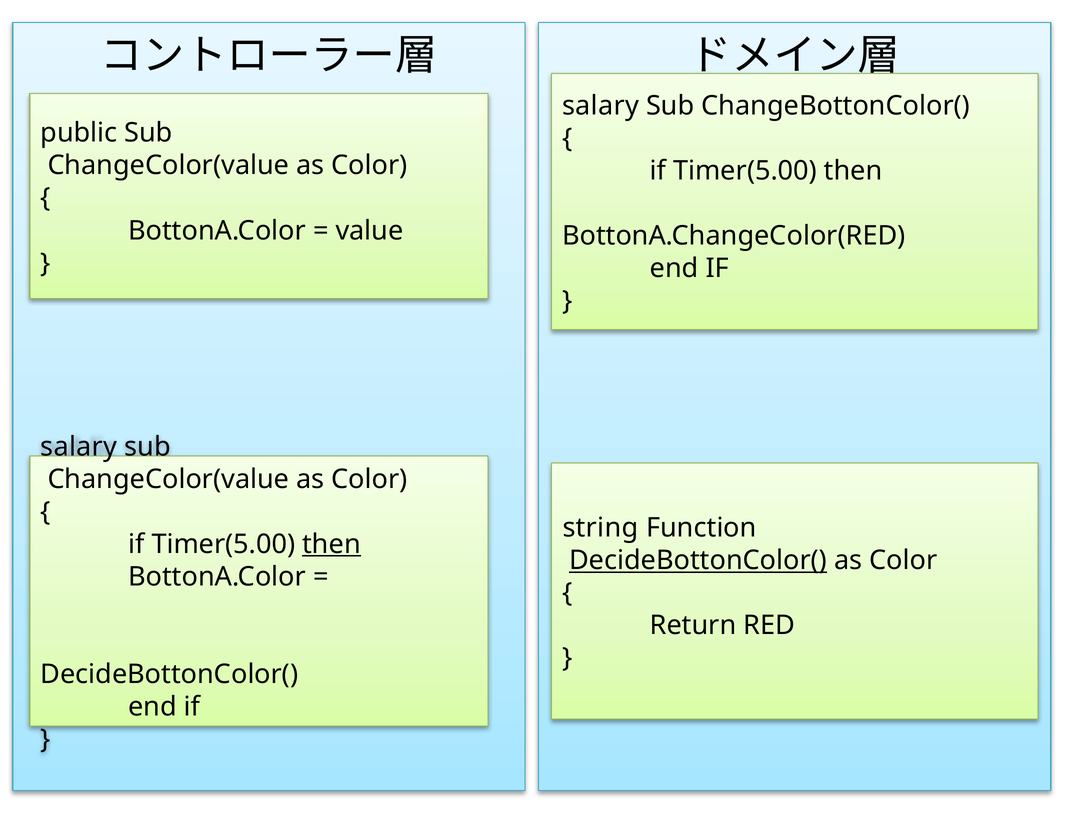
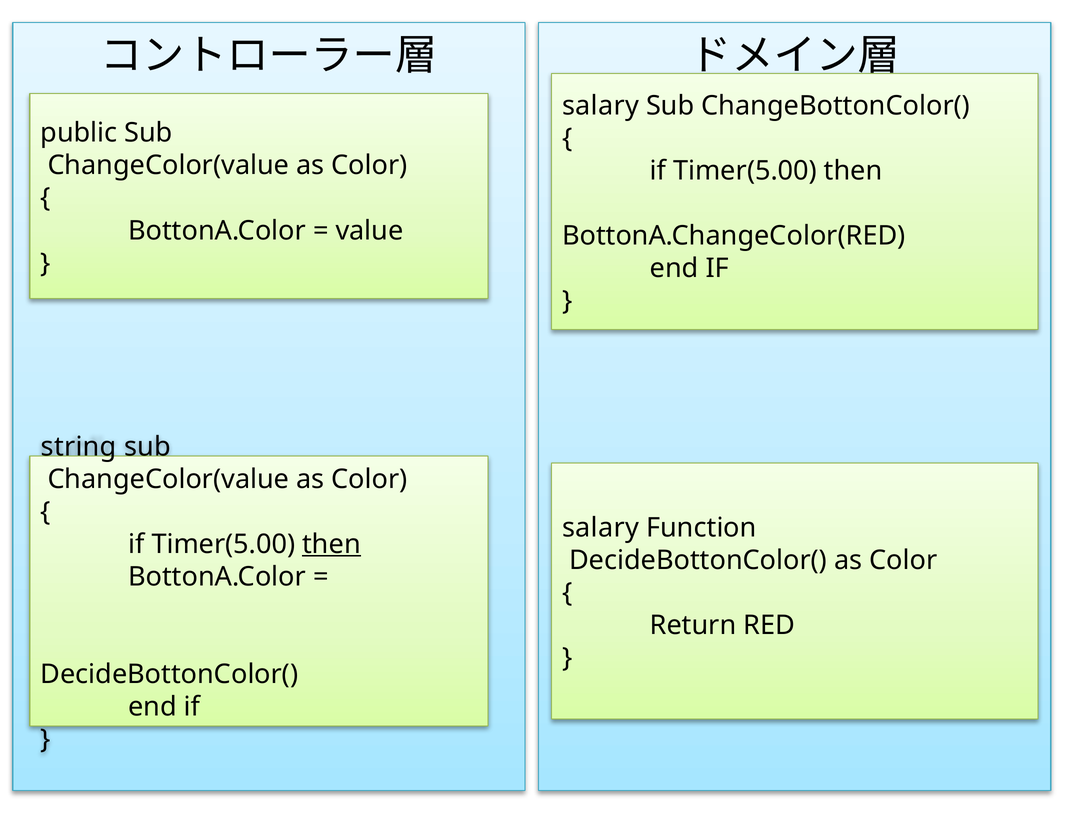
salary: salary -> string (79, 447)
string: string -> salary (601, 528)
DecideBottonColor( underline: present -> none (698, 560)
